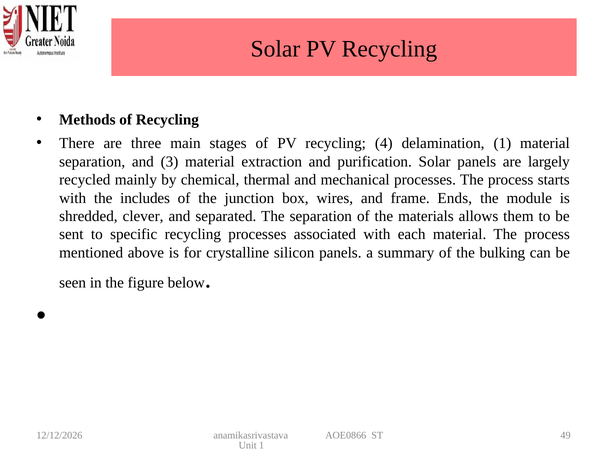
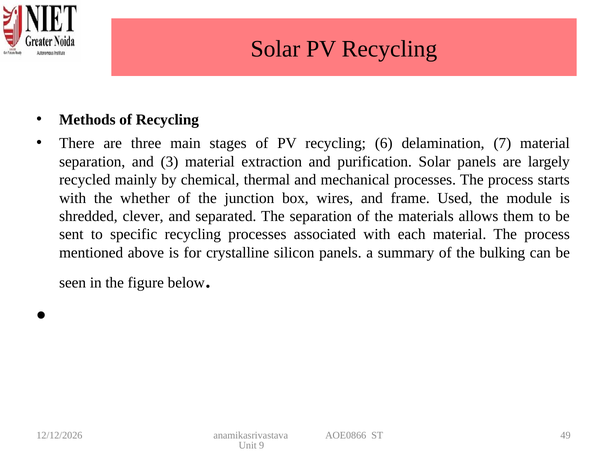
4: 4 -> 6 (384, 143)
delamination 1: 1 -> 7 (502, 143)
includes: includes -> whether (145, 198)
Ends: Ends -> Used (455, 198)
Unit 1: 1 -> 9 (262, 445)
